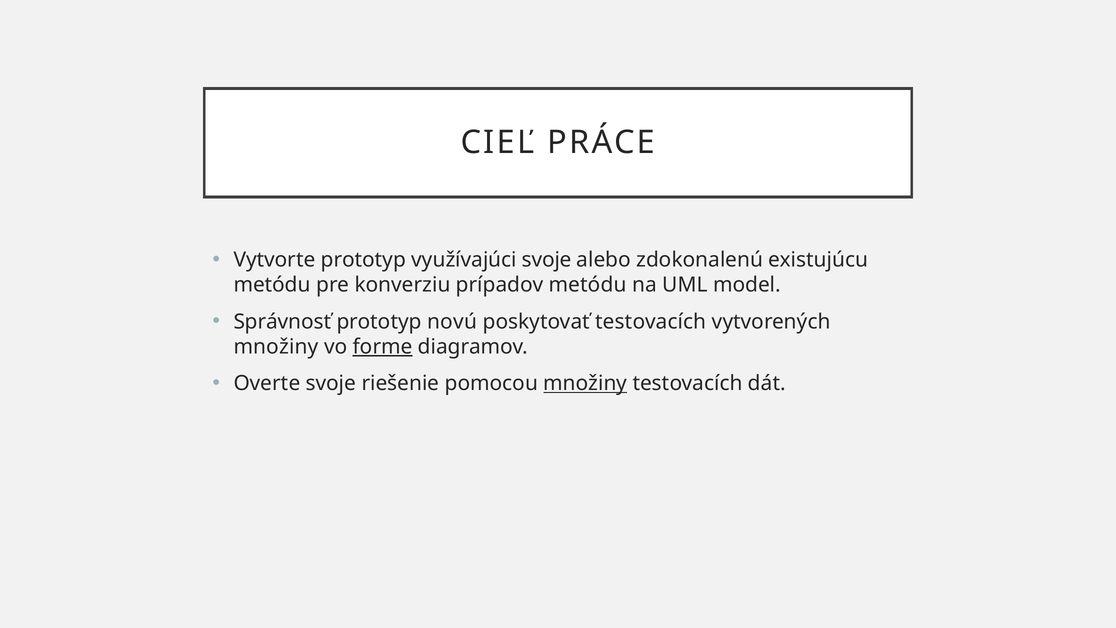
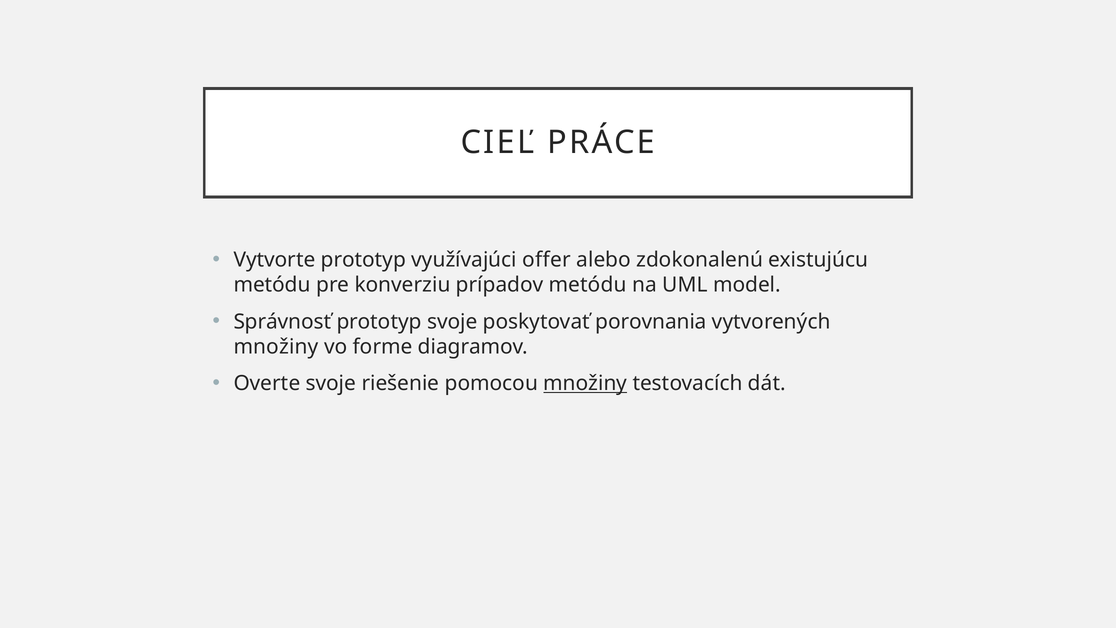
využívajúci svoje: svoje -> offer (547, 260)
prototyp novú: novú -> svoje (452, 322)
poskytovať testovacích: testovacích -> porovnania (651, 322)
forme underline: present -> none (383, 347)
